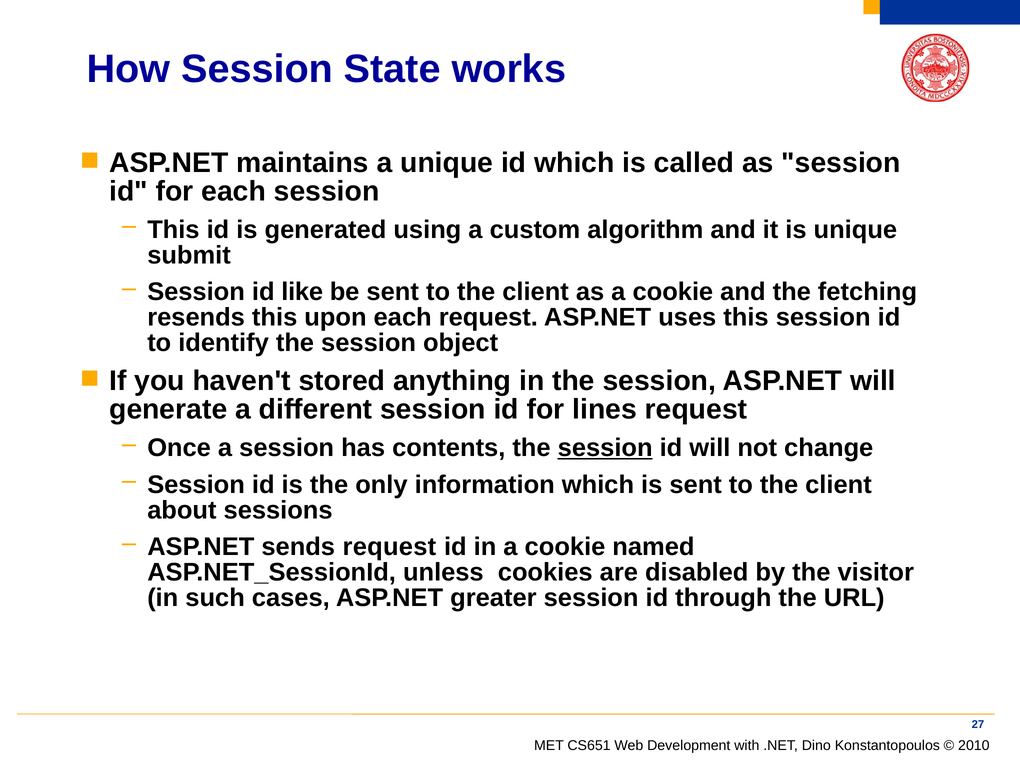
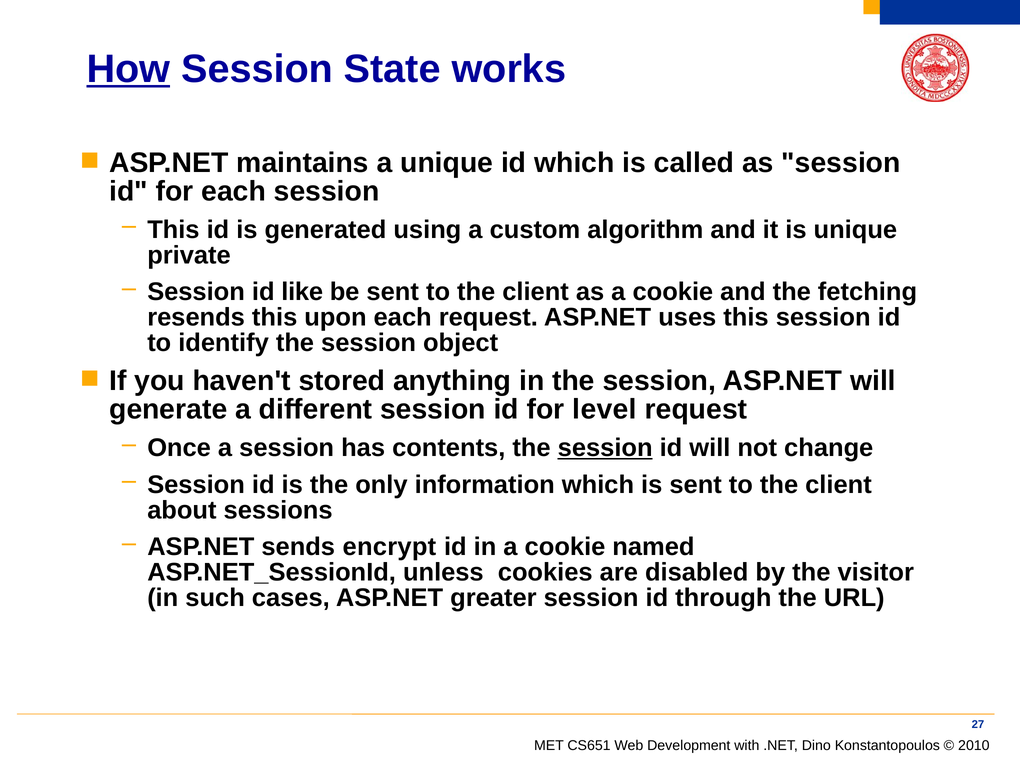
How underline: none -> present (128, 69)
submit: submit -> private (189, 255)
lines: lines -> level (604, 409)
sends request: request -> encrypt (389, 547)
